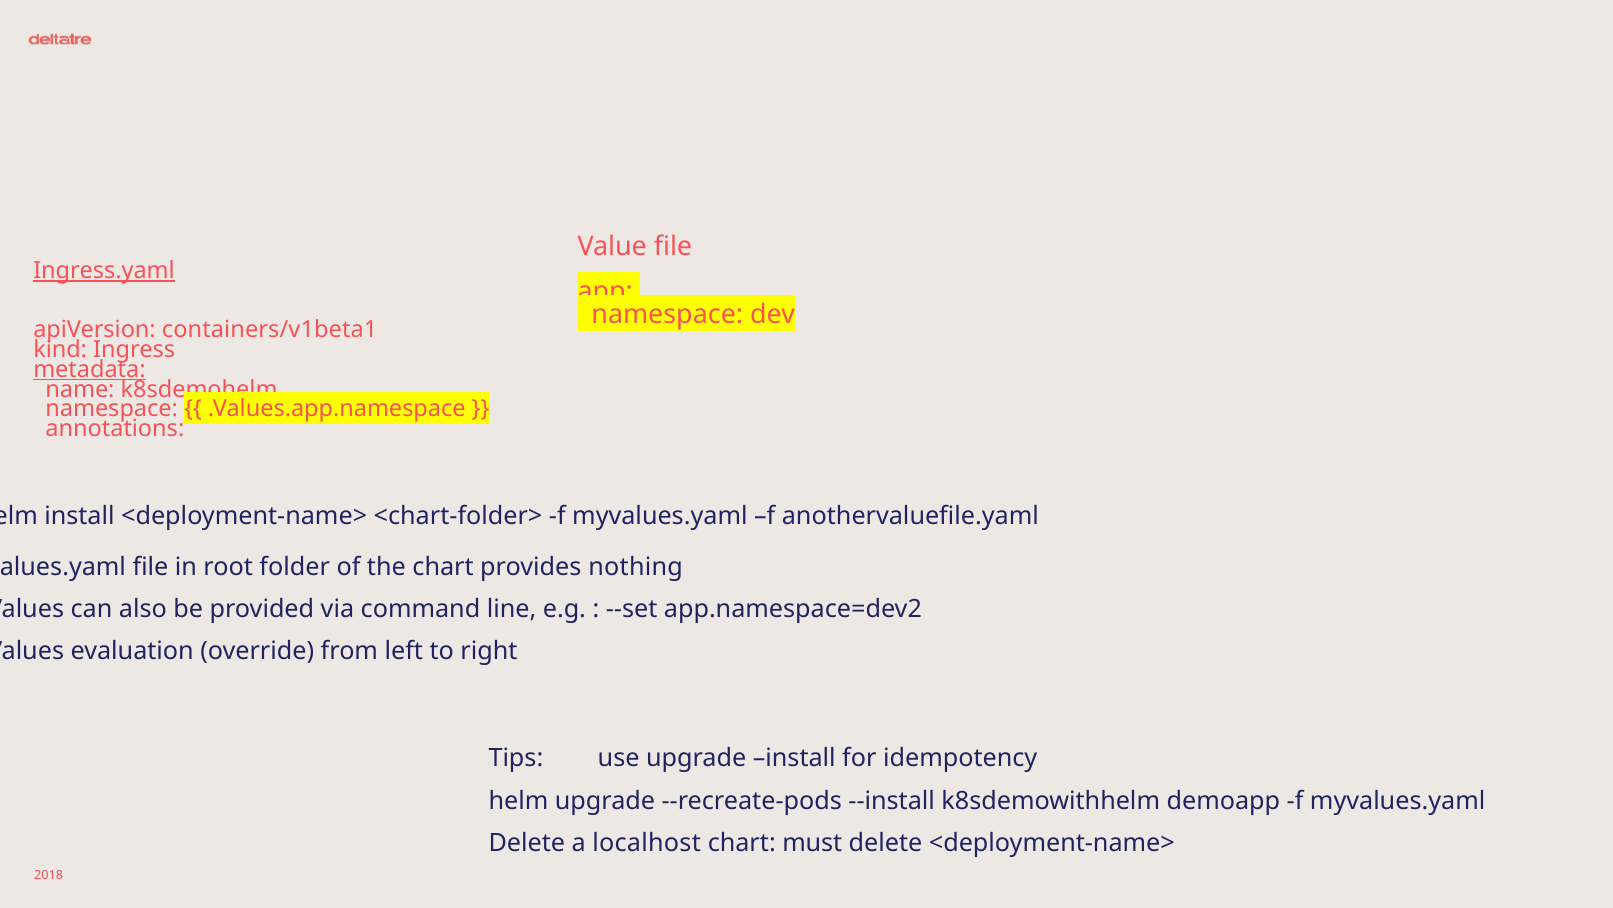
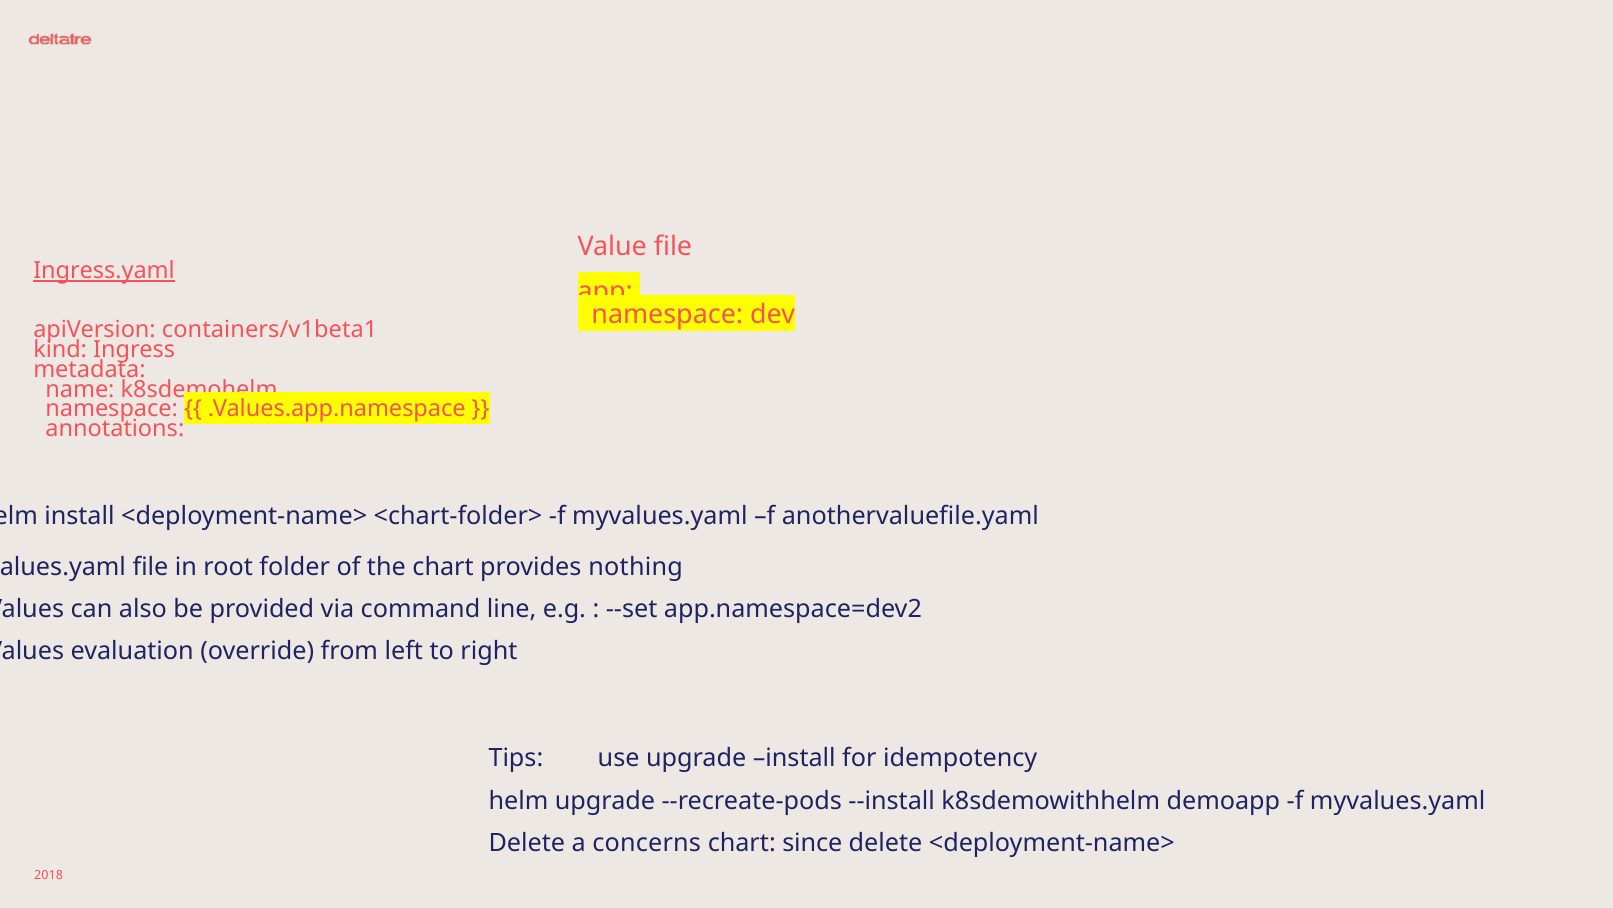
metadata underline: present -> none (89, 369)
localhost: localhost -> concerns (647, 843)
must: must -> since (812, 843)
